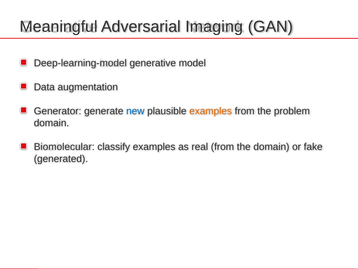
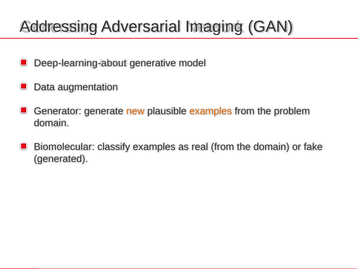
Meaningful: Meaningful -> Addressing (59, 27)
Deep-learning-model: Deep-learning-model -> Deep-learning-about (80, 63)
new colour: blue -> orange (135, 111)
